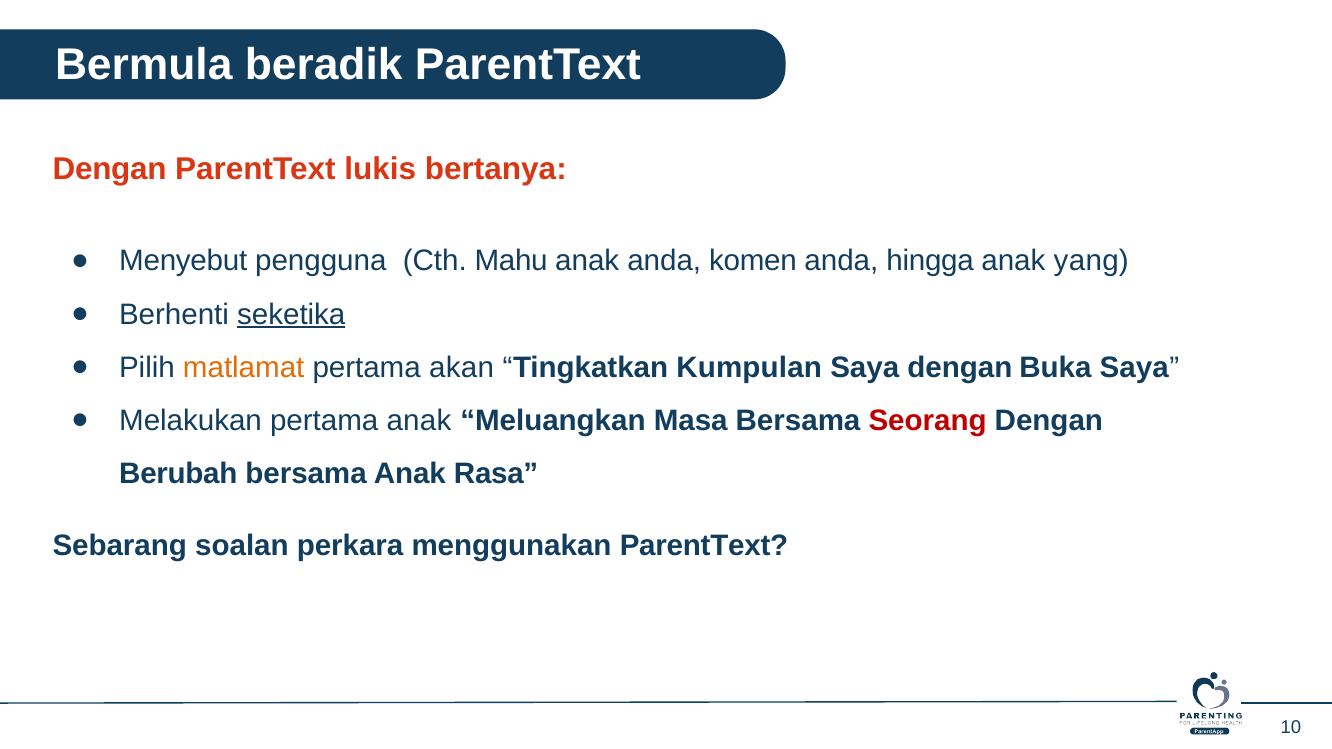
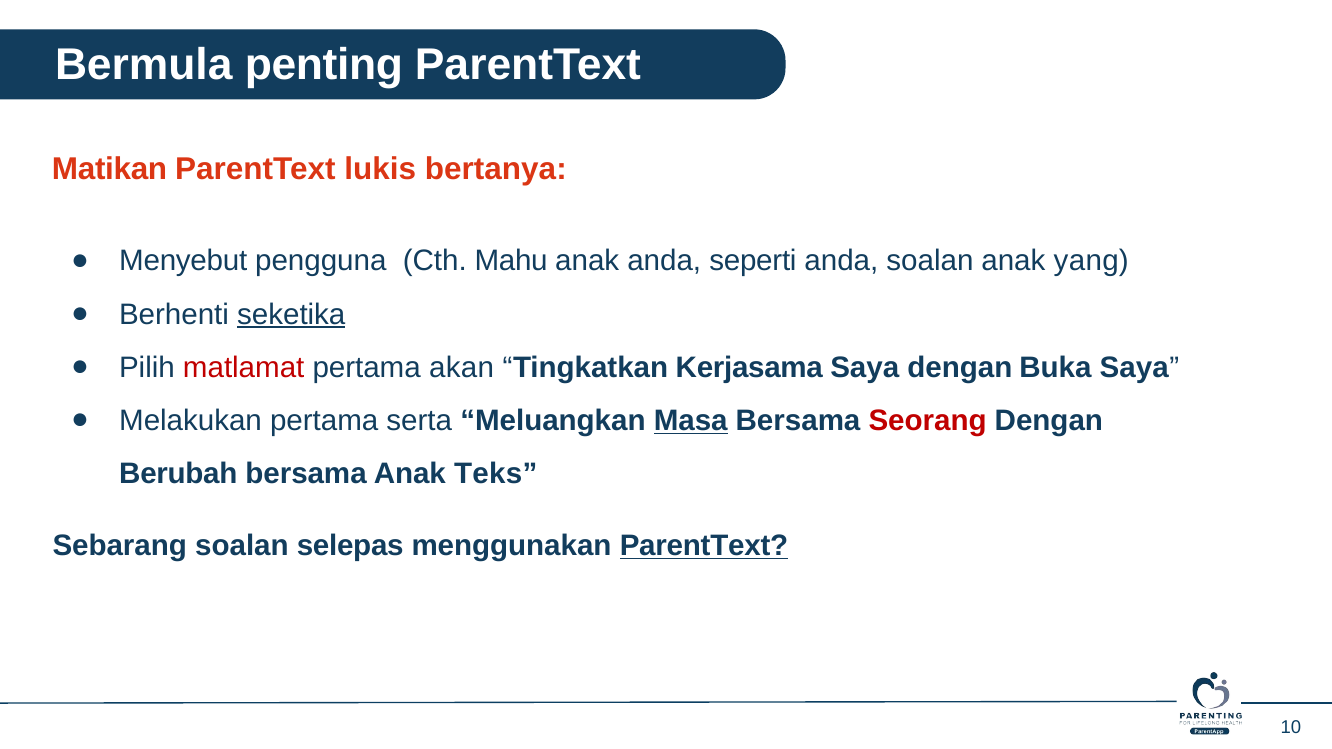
beradik: beradik -> penting (324, 65)
Dengan: Dengan -> Matikan (110, 169)
komen: komen -> seperti (753, 261)
anda hingga: hingga -> soalan (930, 261)
matlamat colour: orange -> red (244, 368)
Kumpulan: Kumpulan -> Kerjasama (749, 368)
pertama anak: anak -> serta (419, 421)
Masa underline: none -> present (691, 421)
Rasa: Rasa -> Teks (496, 474)
perkara: perkara -> selepas (350, 546)
ParentText underline: none -> present (704, 546)
